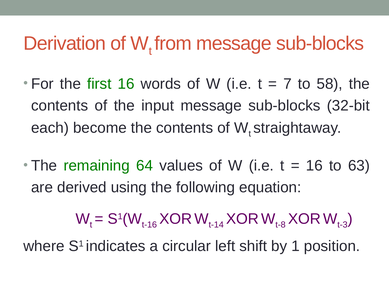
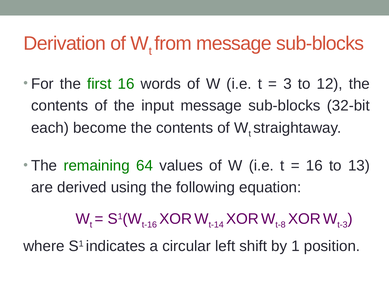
7: 7 -> 3 (287, 84)
58: 58 -> 12 (330, 84)
63: 63 -> 13 (359, 166)
